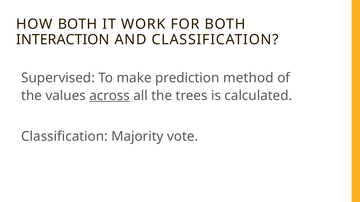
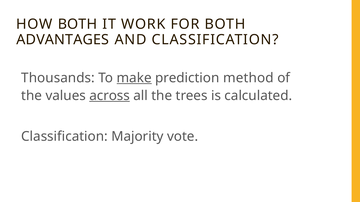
INTERACTION: INTERACTION -> ADVANTAGES (63, 40)
Supervised: Supervised -> Thousands (58, 78)
make underline: none -> present (134, 78)
